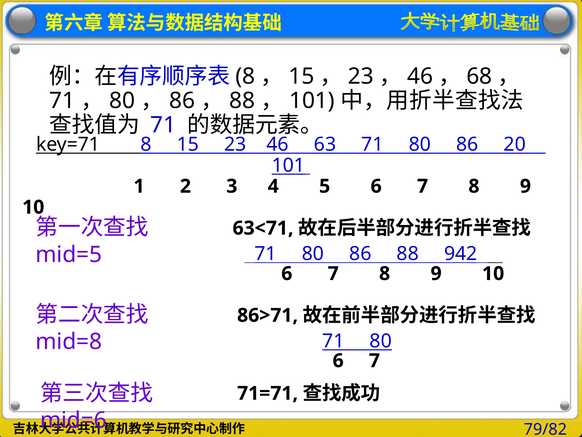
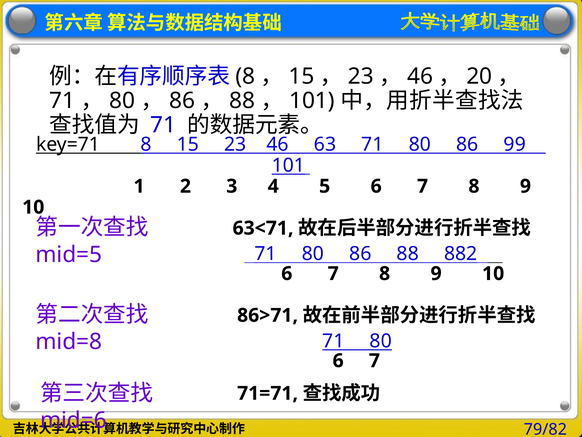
68: 68 -> 20 (479, 76)
20: 20 -> 99 (515, 144)
942: 942 -> 882 (461, 254)
